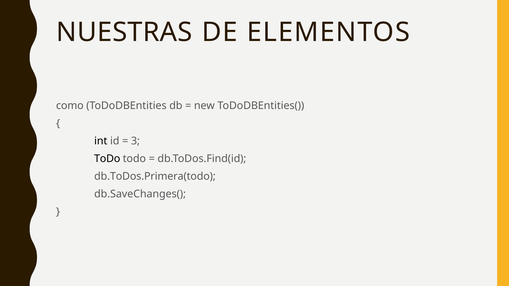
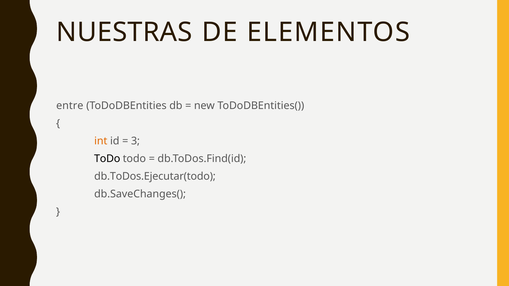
como: como -> entre (70, 106)
int colour: black -> orange (101, 141)
db.ToDos.Primera(todo: db.ToDos.Primera(todo -> db.ToDos.Ejecutar(todo (155, 177)
